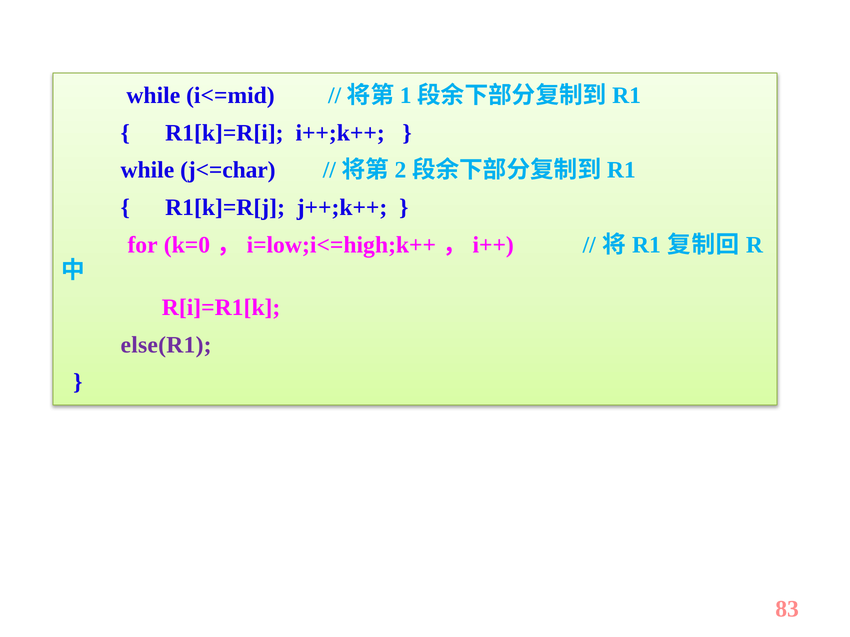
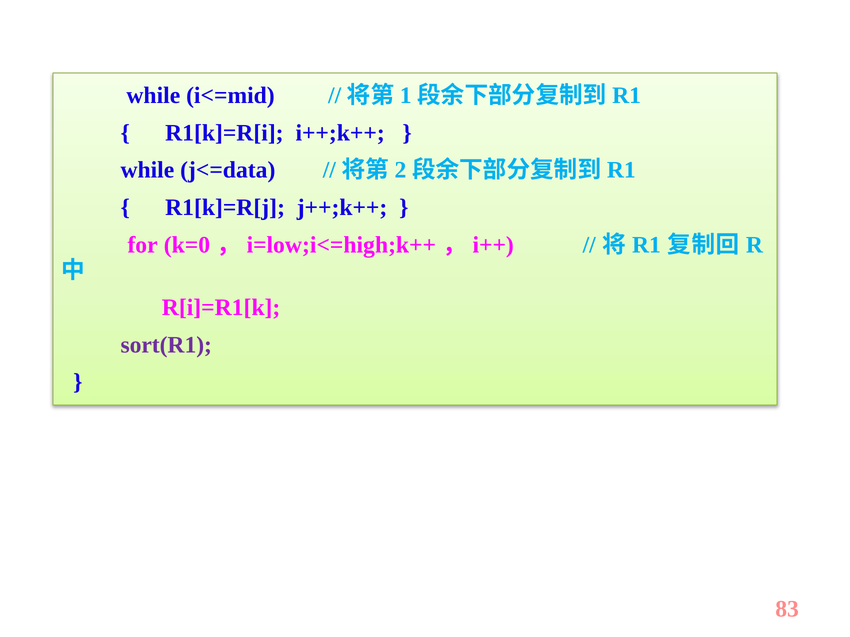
j<=char: j<=char -> j<=data (228, 170)
else(R1: else(R1 -> sort(R1 (166, 345)
